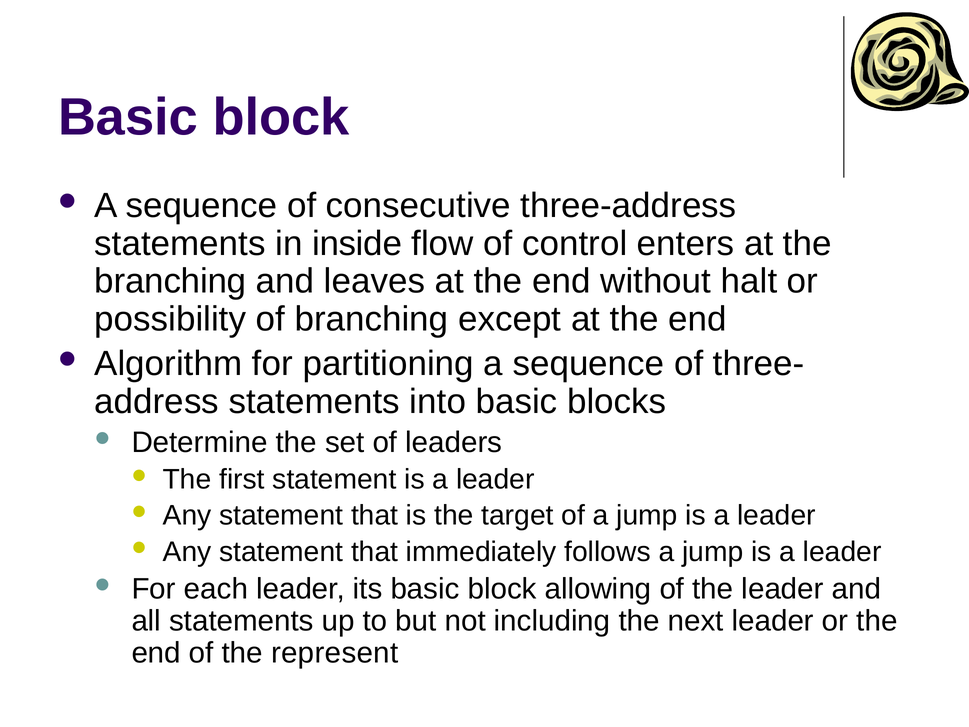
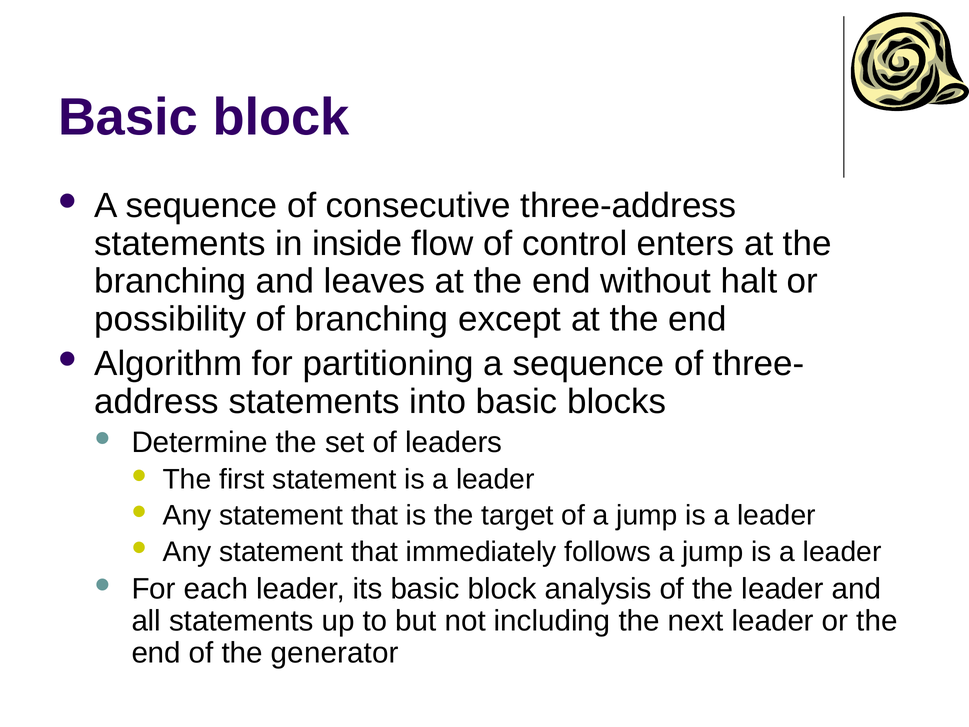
allowing: allowing -> analysis (598, 589)
represent: represent -> generator (335, 653)
